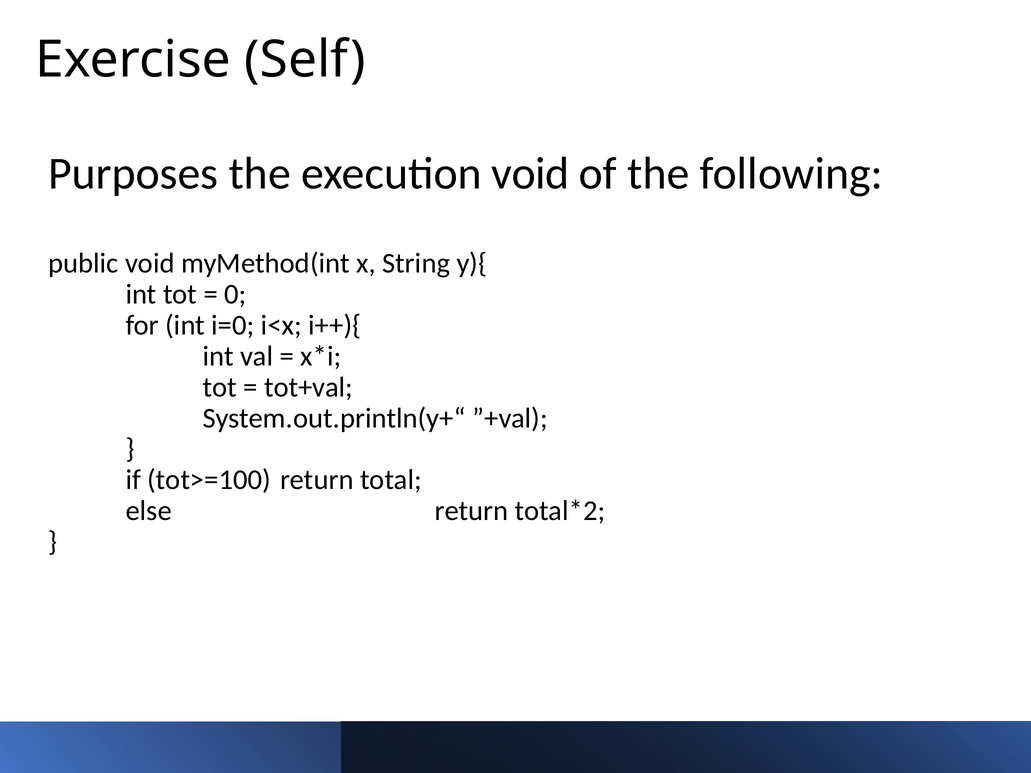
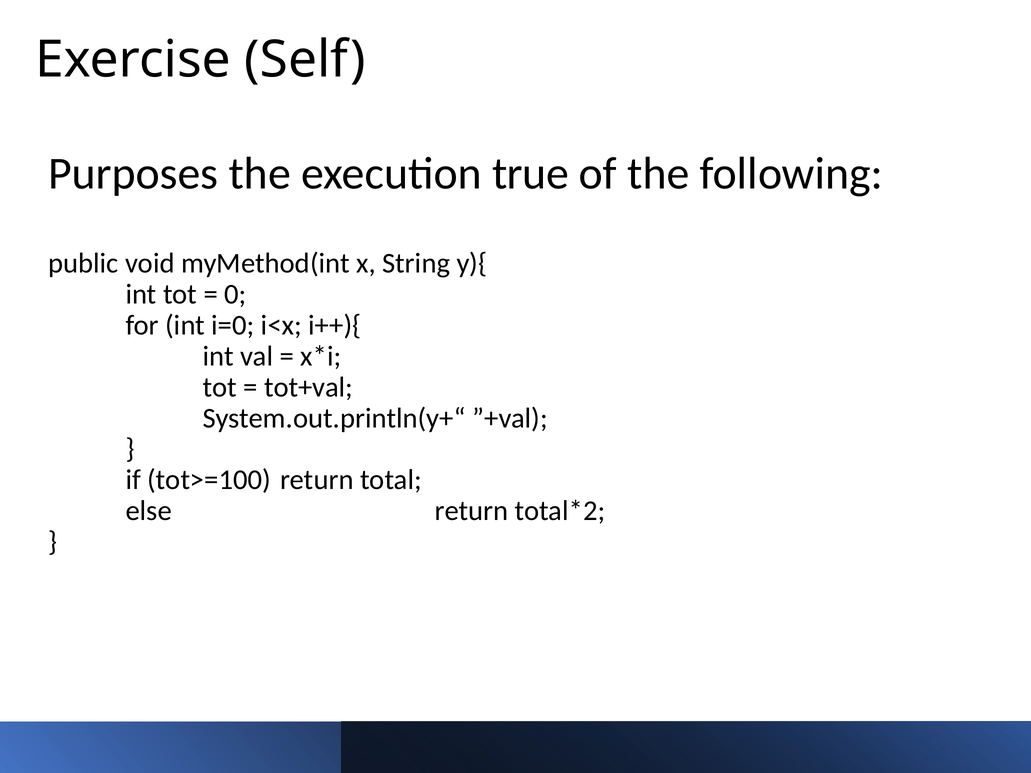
execution void: void -> true (530, 174)
